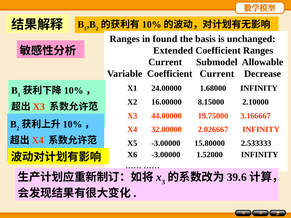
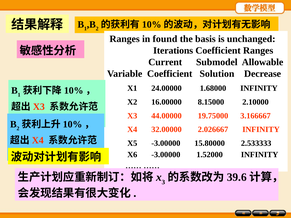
Extended: Extended -> Iterations (173, 51)
Coefficient Current: Current -> Solution (217, 74)
